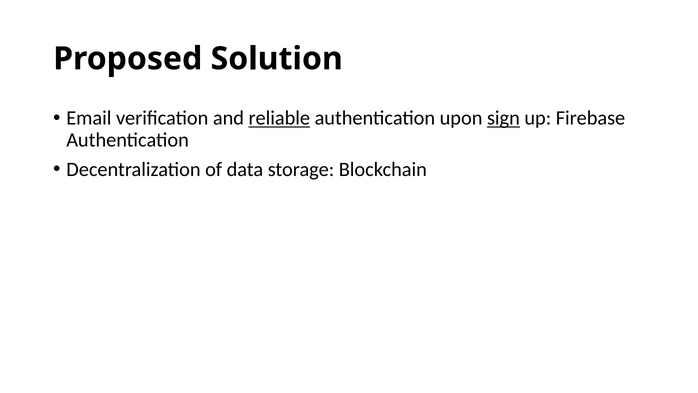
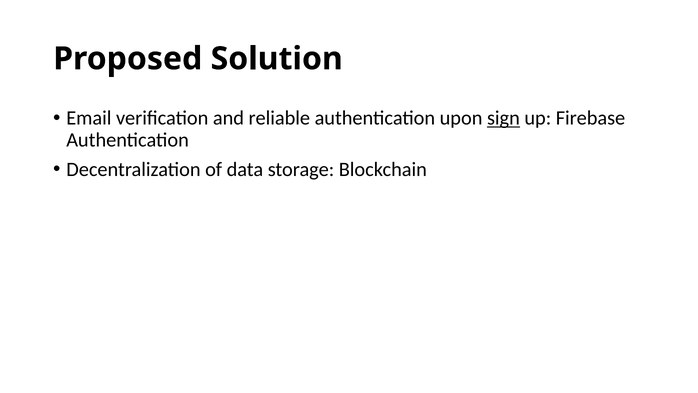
reliable underline: present -> none (279, 118)
